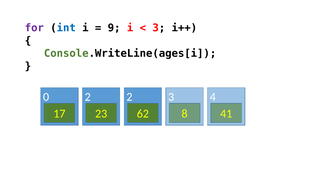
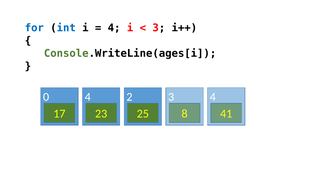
for colour: purple -> blue (34, 28)
9: 9 -> 4 (114, 28)
0 2: 2 -> 4 (88, 97)
62: 62 -> 25 (143, 114)
